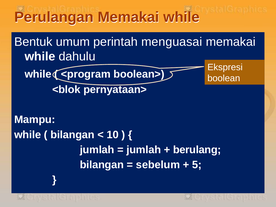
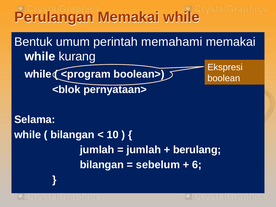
menguasai: menguasai -> memahami (172, 42)
dahulu: dahulu -> kurang (77, 57)
Mampu: Mampu -> Selama (35, 120)
5: 5 -> 6 (197, 165)
